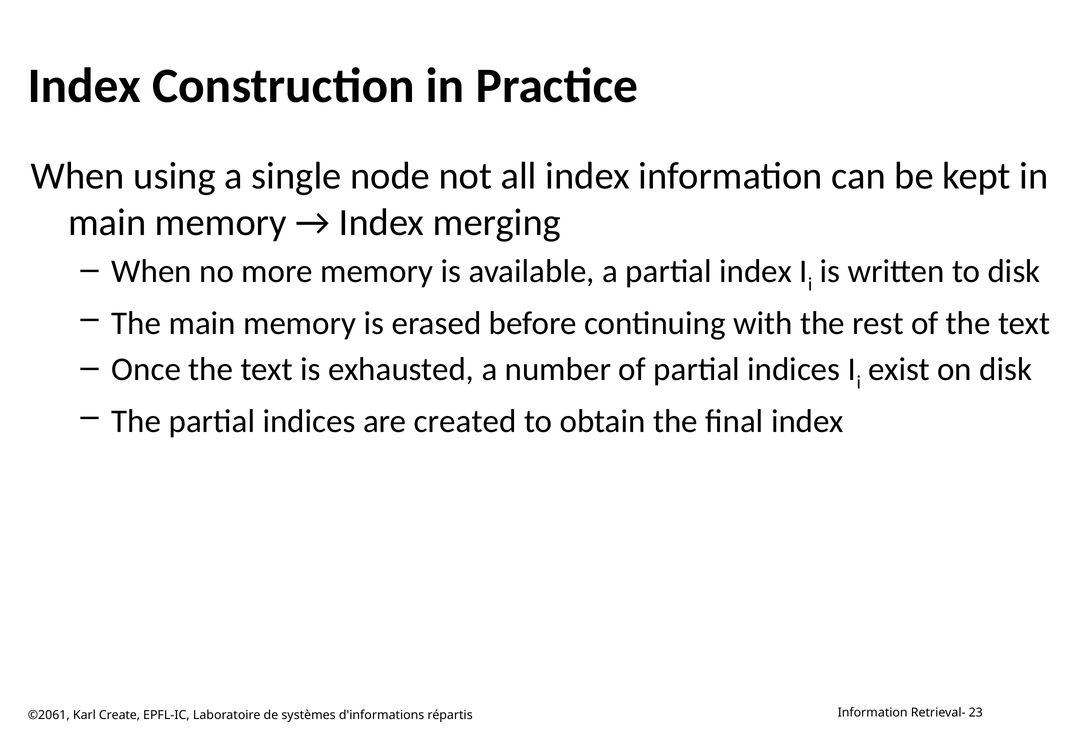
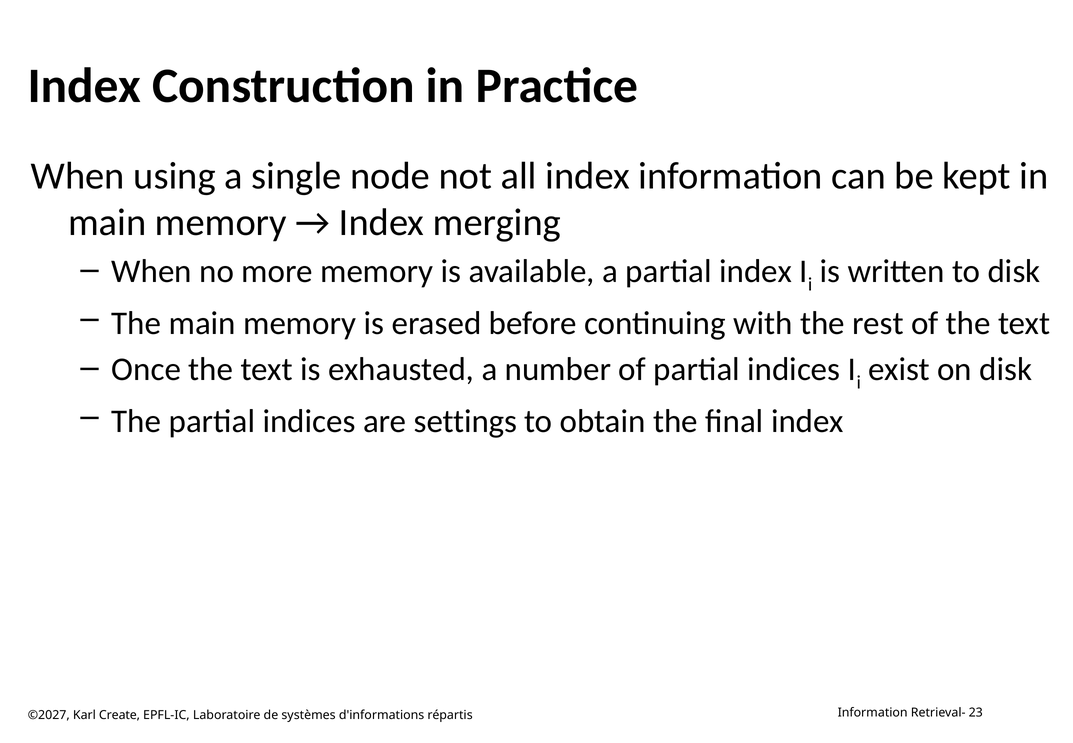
created: created -> settings (465, 421)
©2061: ©2061 -> ©2027 (49, 715)
